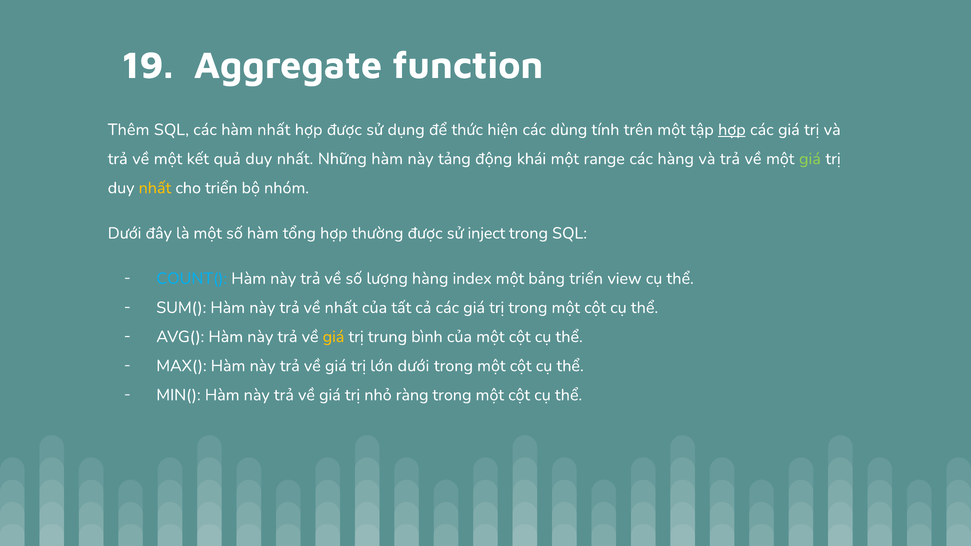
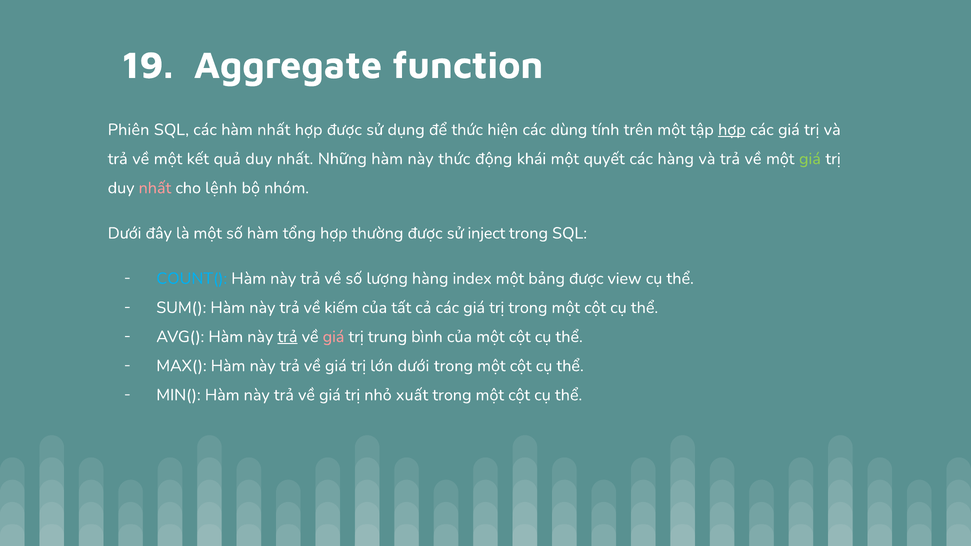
Thêm: Thêm -> Phiên (129, 130)
này tảng: tảng -> thức (454, 159)
range: range -> quyết (604, 159)
nhất colour: yellow -> pink (155, 188)
cho triển: triển -> lệnh (221, 188)
bảng triển: triển -> được (586, 279)
về nhất: nhất -> kiếm (341, 308)
trả underline: none -> present (287, 337)
giá colour: yellow -> pink (334, 337)
ràng: ràng -> xuất (412, 395)
